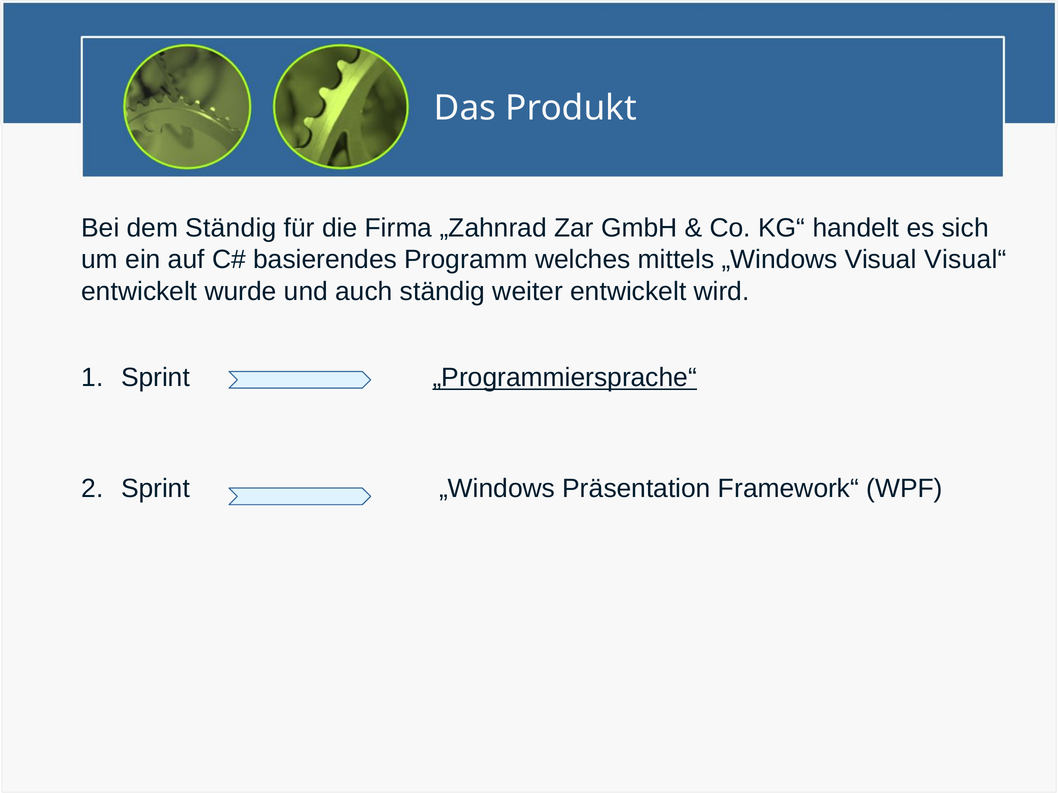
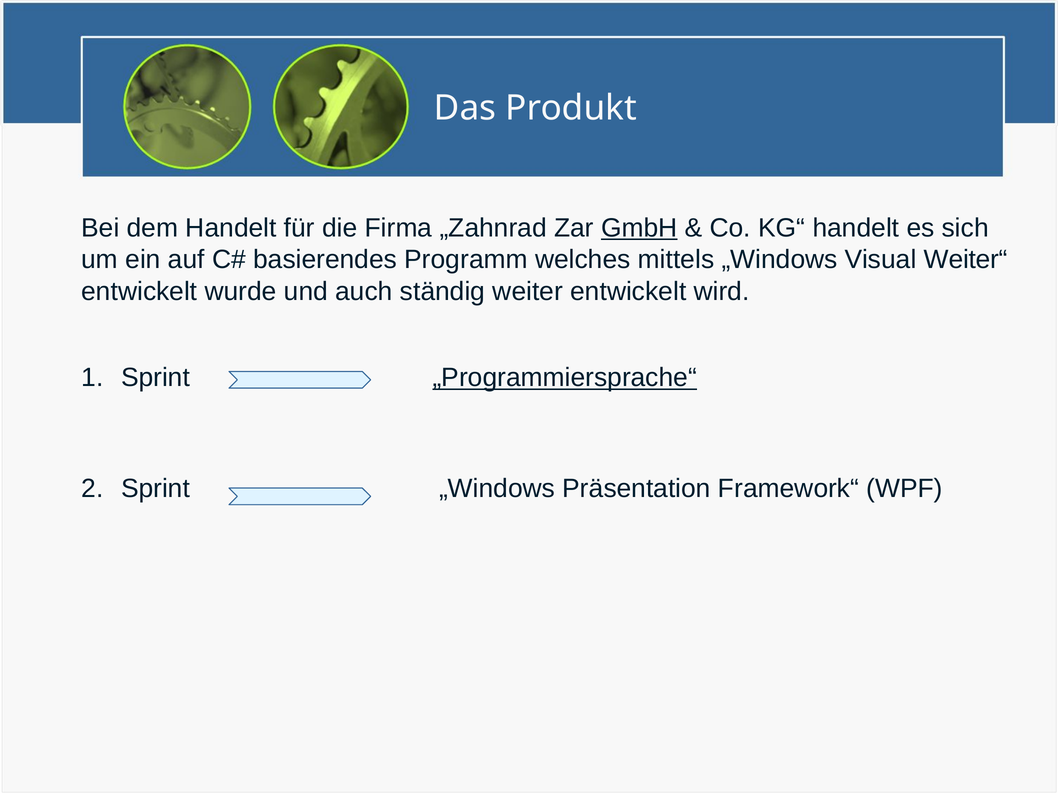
dem Ständig: Ständig -> Handelt (231, 228)
GmbH underline: none -> present (639, 228)
Visual“: Visual“ -> Weiter“ (966, 260)
